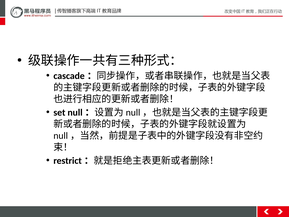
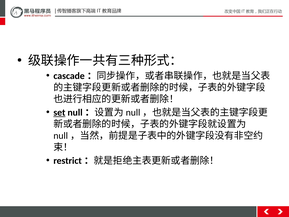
set underline: none -> present (59, 112)
